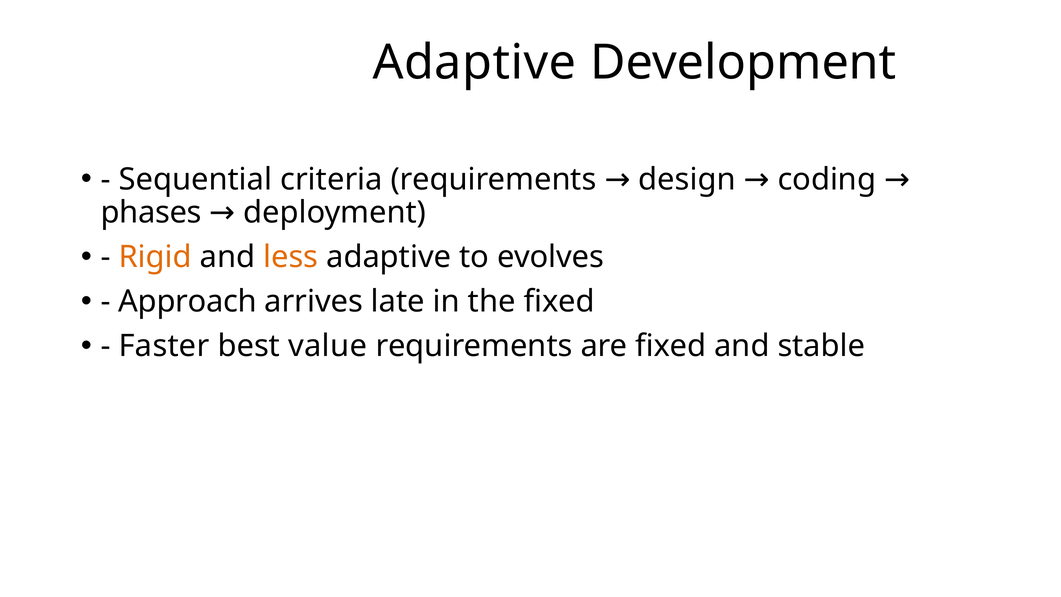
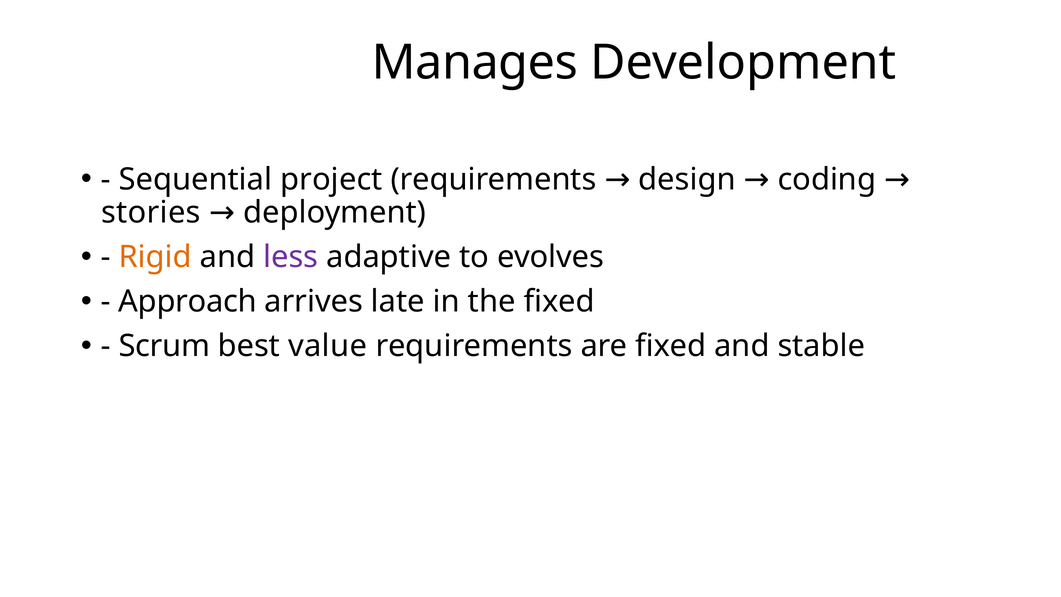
Adaptive: Adaptive -> Manages (475, 63)
criteria: criteria -> project (331, 179)
phases: phases -> stories (151, 213)
less colour: orange -> purple (291, 257)
Faster: Faster -> Scrum (164, 346)
